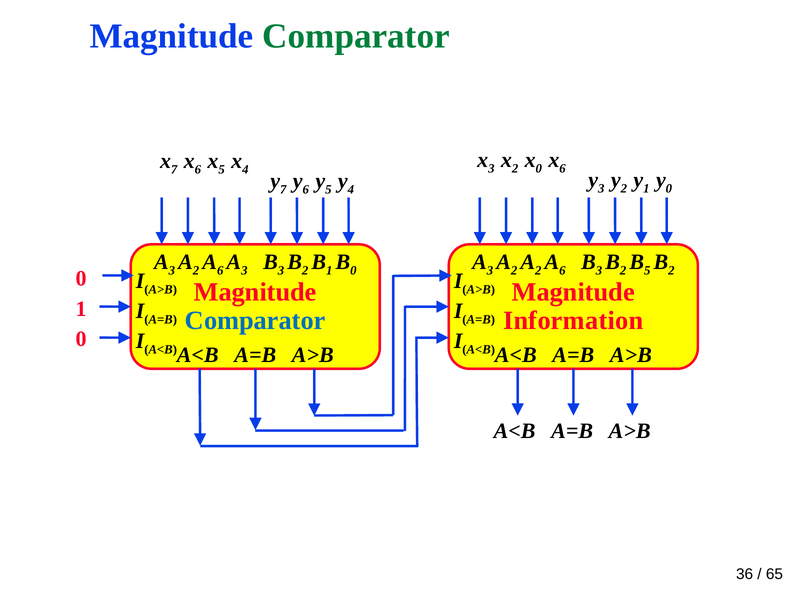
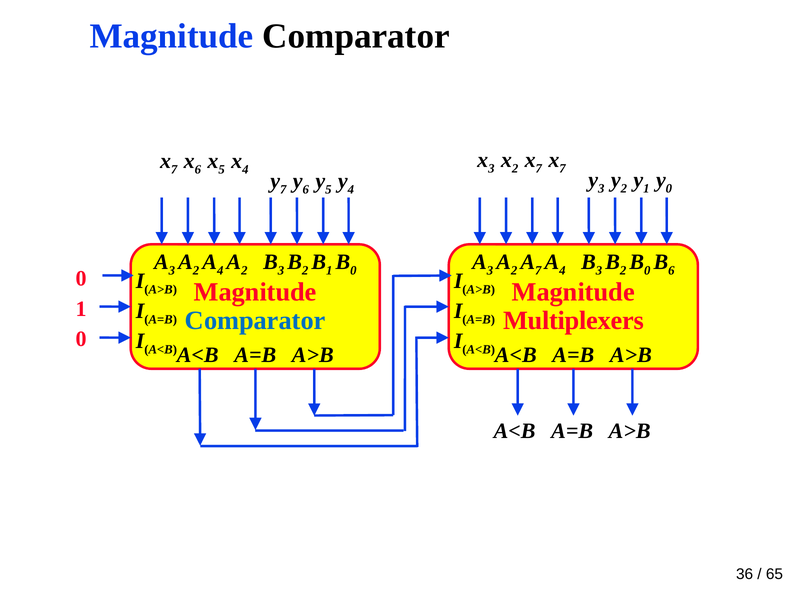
Comparator colour: green -> black (356, 36)
0: 0 -> 7 (539, 169)
6: 6 -> 7 (563, 169)
6: 6 -> 4 (220, 271)
3: 3 -> 2 (244, 271)
2: 2 -> 7 (538, 271)
6: 6 -> 4 (562, 271)
5: 5 -> 0 (647, 271)
2: 2 -> 6 (671, 271)
Information: Information -> Multiplexers (573, 321)
